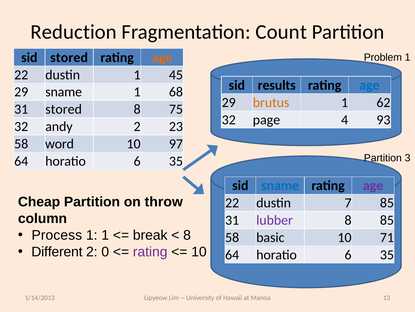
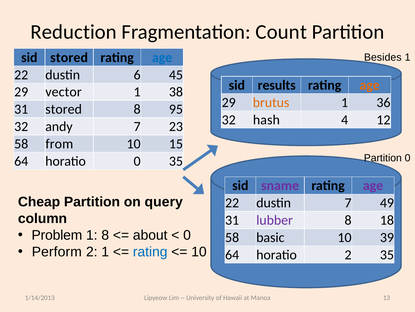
age colour: orange -> blue (162, 57)
Problem: Problem -> Besides (383, 57)
dustin 1: 1 -> 6 (137, 75)
age colour: blue -> orange (370, 85)
29 sname: sname -> vector (64, 92)
68: 68 -> 38 (176, 92)
62: 62 -> 36 (383, 102)
75: 75 -> 95 (176, 109)
page: page -> hash (266, 119)
93: 93 -> 12 (383, 119)
andy 2: 2 -> 7 (137, 126)
word: word -> from (59, 144)
97: 97 -> 15 (176, 144)
Partition 3: 3 -> 0 (408, 158)
6: 6 -> 0 (137, 161)
sname colour: blue -> purple (280, 185)
throw: throw -> query (164, 202)
7 85: 85 -> 49 (387, 203)
8 85: 85 -> 18 (387, 220)
Process: Process -> Problem (57, 235)
1 1: 1 -> 8 (105, 235)
break: break -> about (150, 235)
8: 8 -> 0 (187, 235)
71: 71 -> 39 (387, 237)
Different: Different -> Perform (57, 251)
2 0: 0 -> 1 (105, 251)
rating colour: purple -> blue (150, 251)
6: 6 -> 2 (348, 254)
